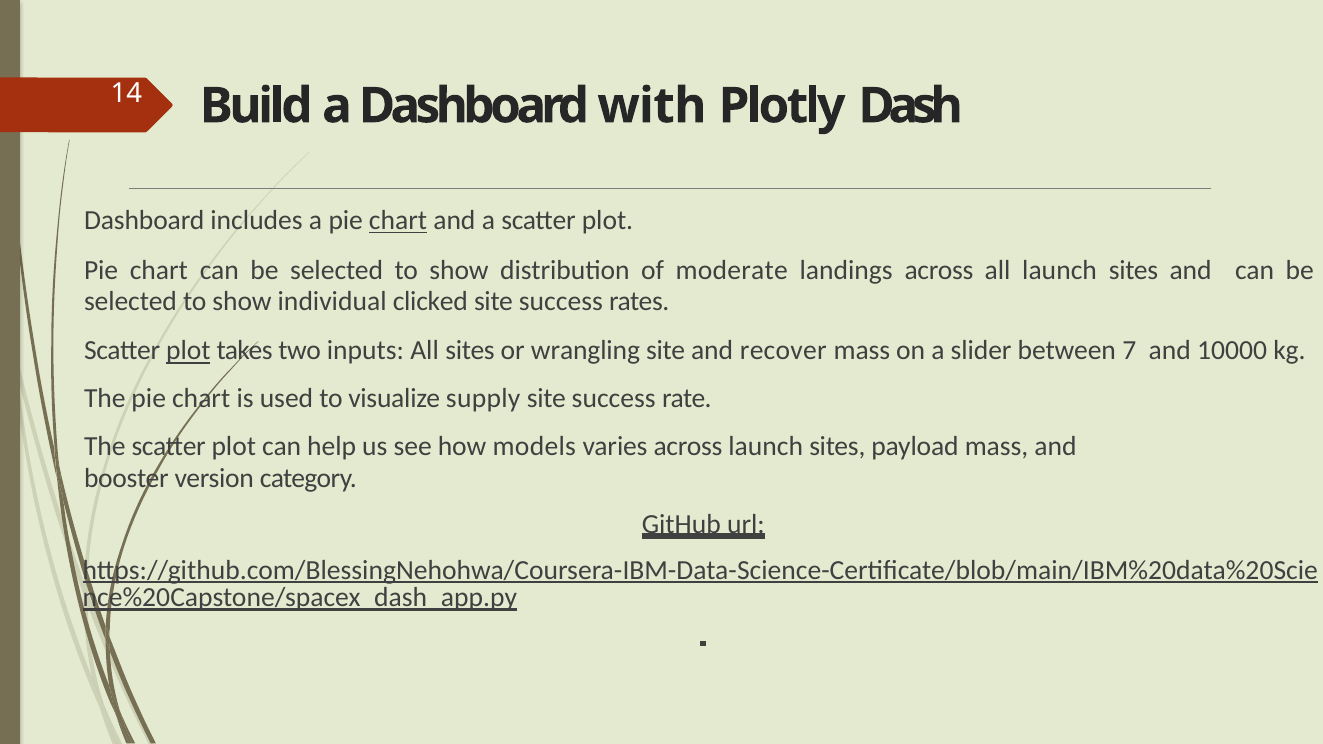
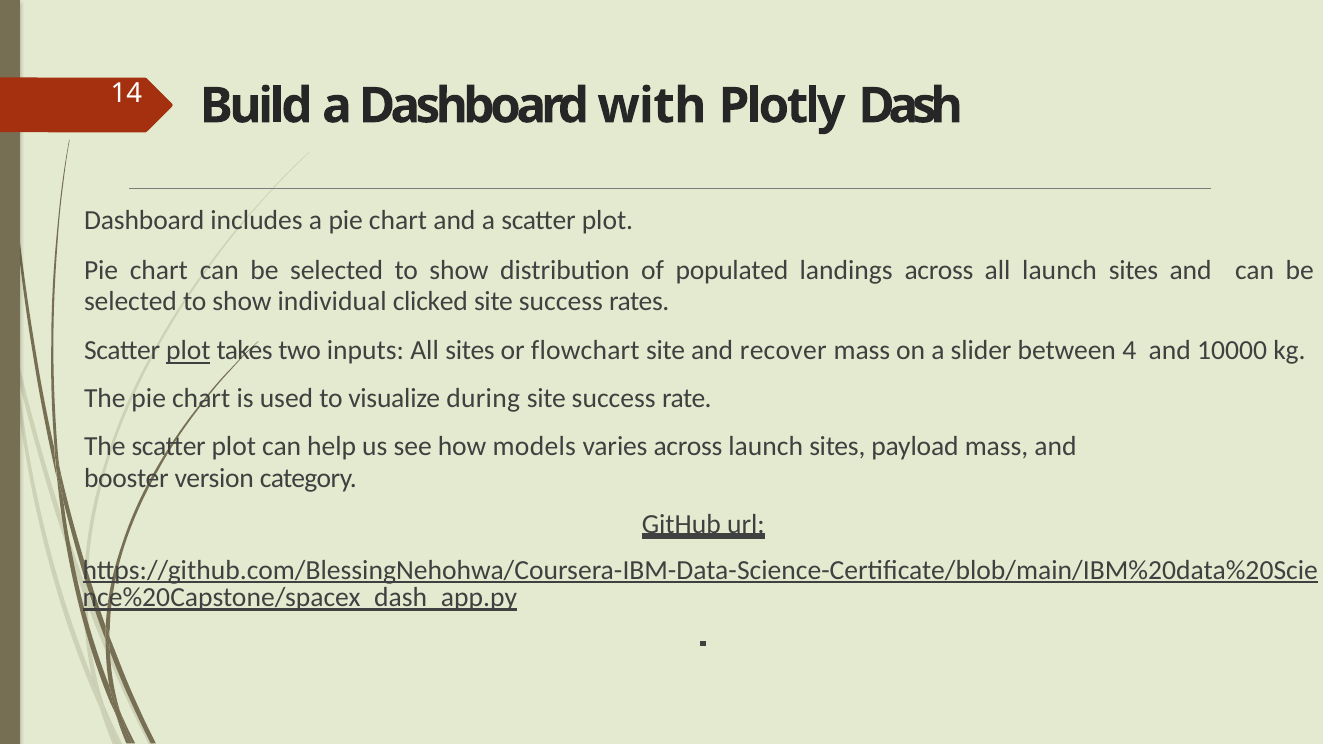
chart underline: present -> none (398, 221)
moderate: moderate -> populated (732, 270)
wrangling: wrangling -> flowchart (585, 351)
7: 7 -> 4 (1129, 351)
supply: supply -> during (483, 398)
